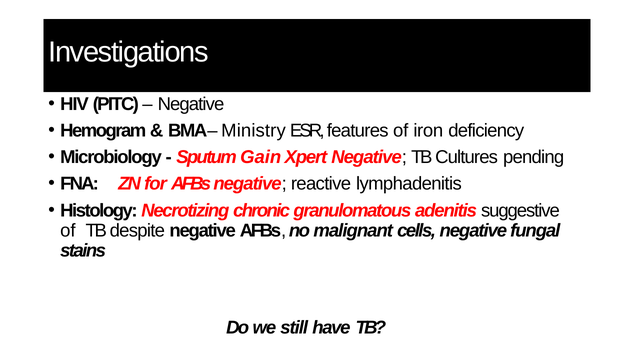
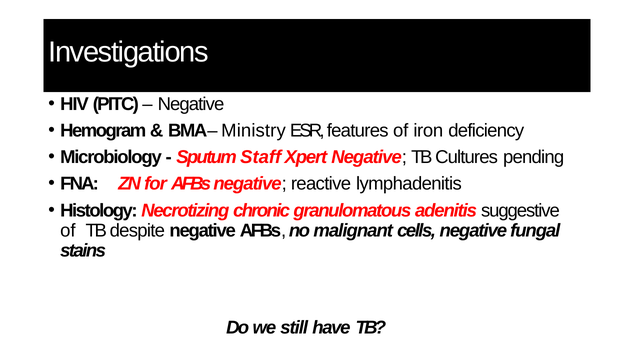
Gain: Gain -> Staff (261, 157)
